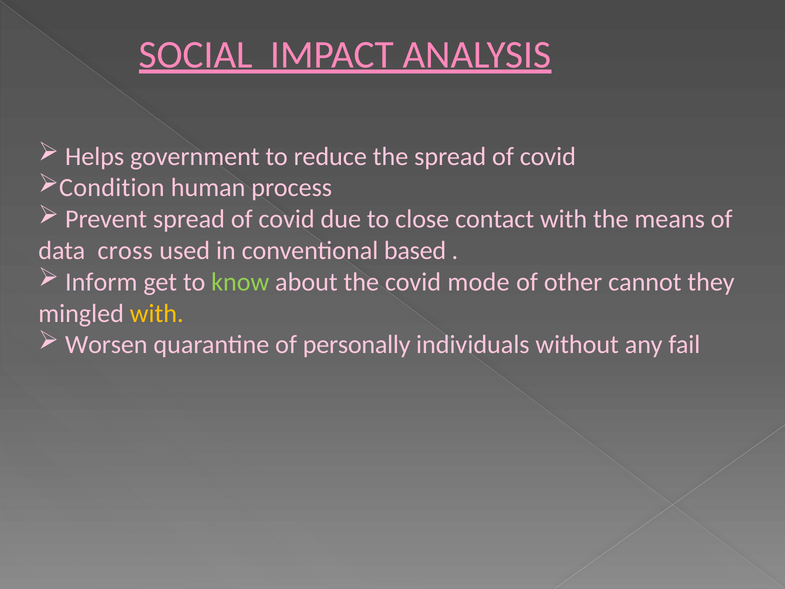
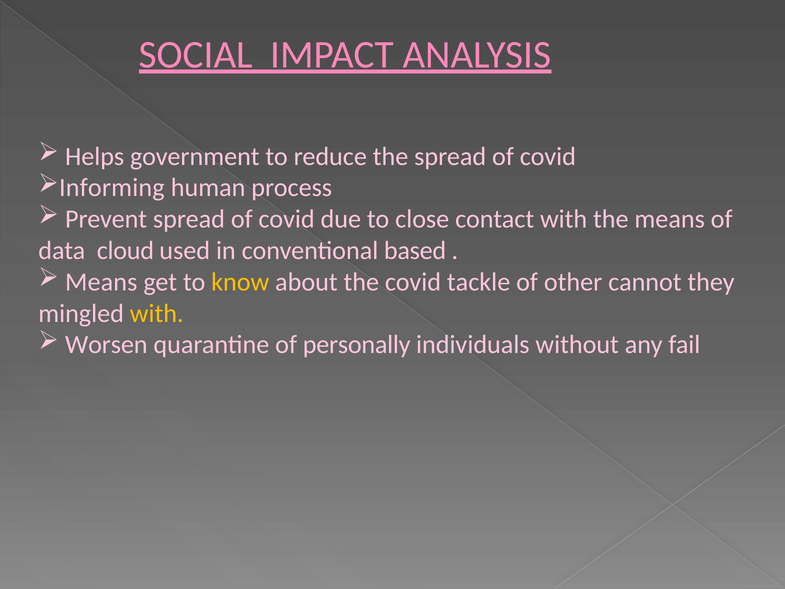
Condition: Condition -> Informing (112, 188)
cross: cross -> cloud (125, 251)
Inform: Inform -> Means (101, 282)
know colour: light green -> yellow (240, 282)
mode: mode -> tackle (479, 282)
